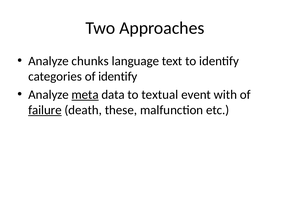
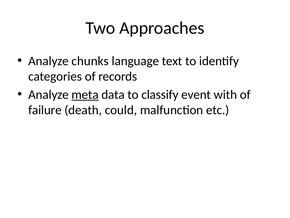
of identify: identify -> records (118, 76)
textual: textual -> classify (160, 94)
failure underline: present -> none (45, 110)
these: these -> could (121, 110)
